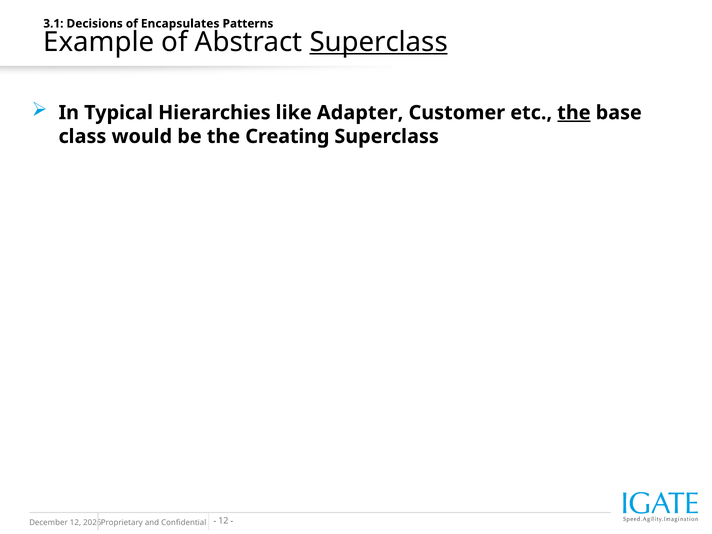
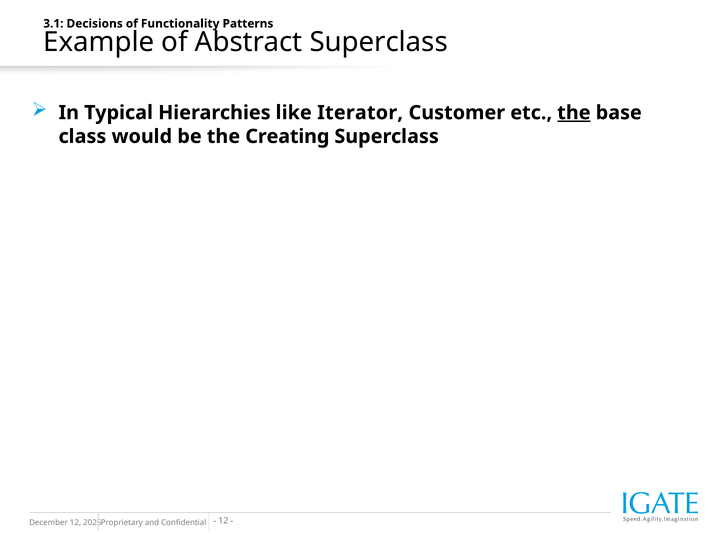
Encapsulates: Encapsulates -> Functionality (180, 24)
Superclass underline: present -> none (379, 42)
Adapter: Adapter -> Iterator (360, 113)
